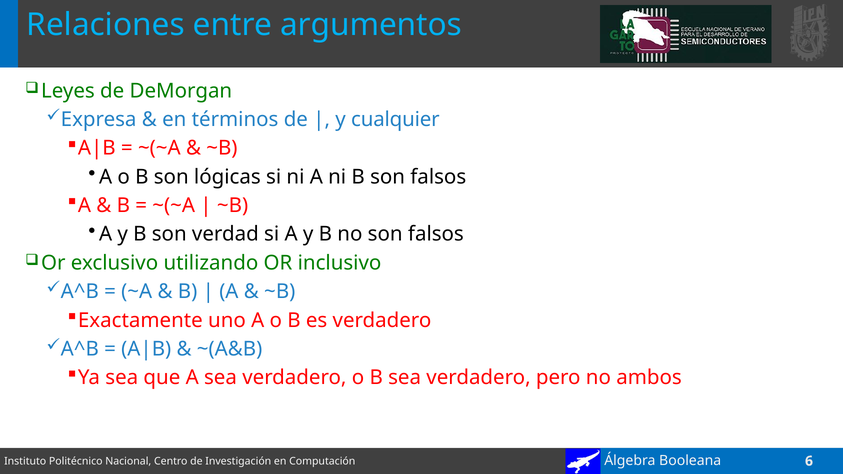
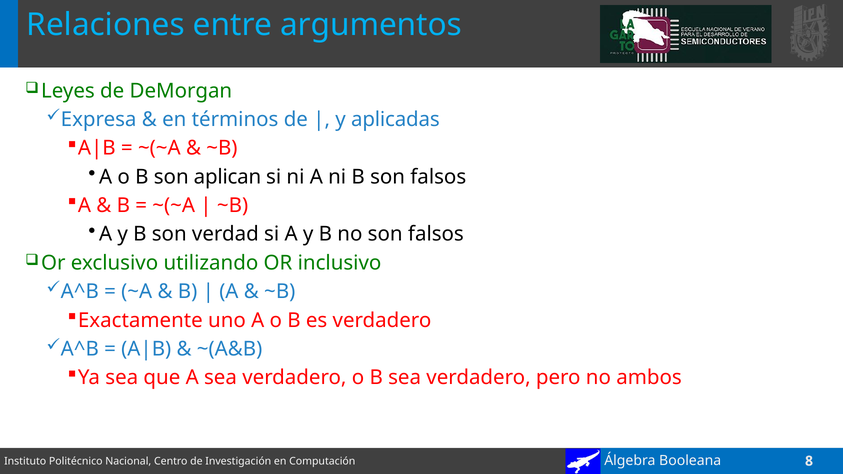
cualquier: cualquier -> aplicadas (395, 120)
lógicas: lógicas -> aplican (227, 177)
6: 6 -> 8 (809, 461)
